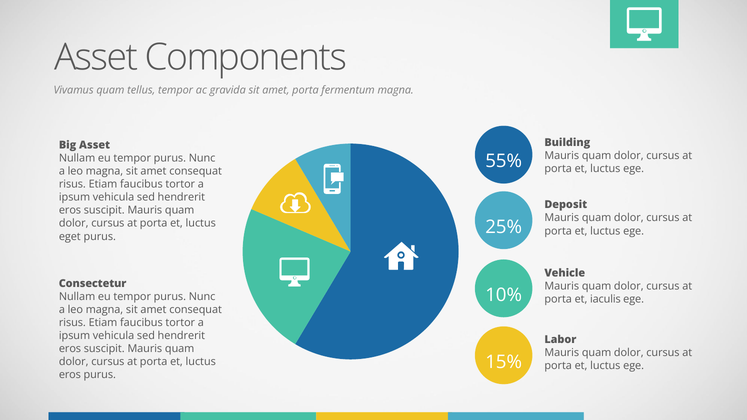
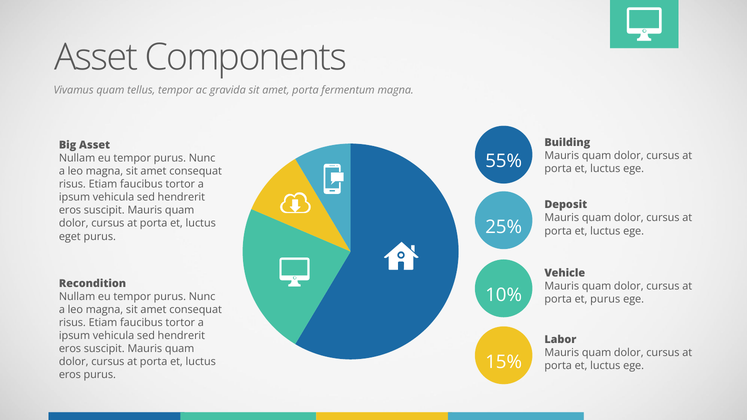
Consectetur: Consectetur -> Recondition (93, 284)
et iaculis: iaculis -> purus (605, 300)
